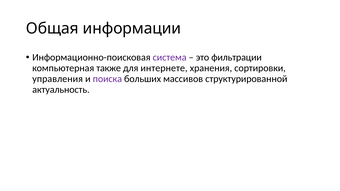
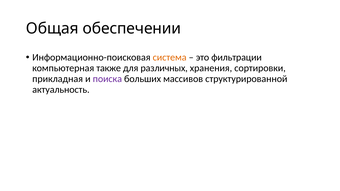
информации: информации -> обеспечении (132, 29)
система colour: purple -> orange (170, 57)
интернете: интернете -> различных (164, 68)
управления: управления -> прикладная (58, 79)
